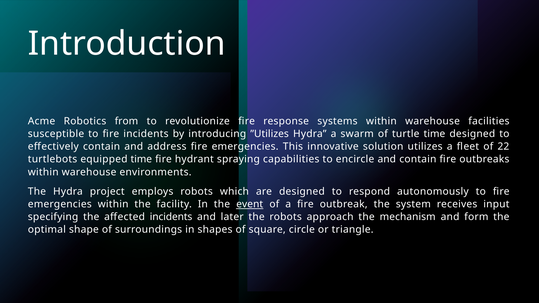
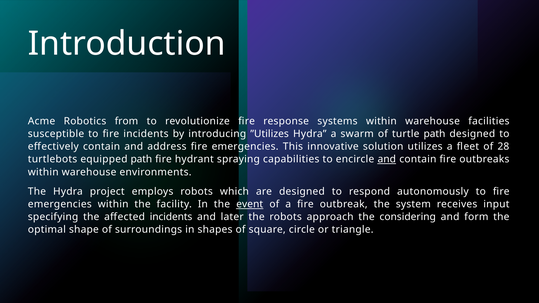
turtle time: time -> path (434, 134)
22: 22 -> 28 (503, 147)
equipped time: time -> path (141, 159)
and underline: none -> present (387, 159)
mechanism: mechanism -> considering (408, 217)
